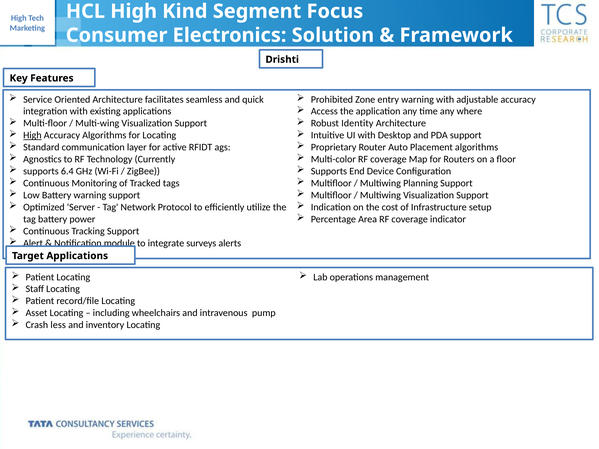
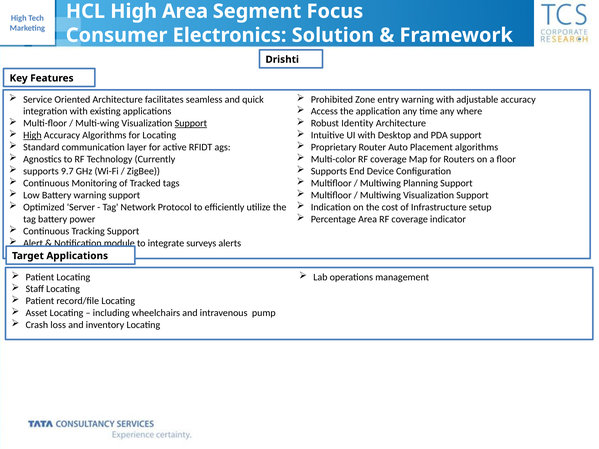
High Kind: Kind -> Area (185, 11)
Support underline: none -> present (191, 123)
6.4: 6.4 -> 9.7 (67, 171)
less: less -> loss (58, 325)
